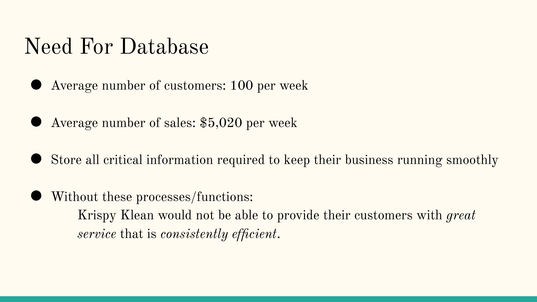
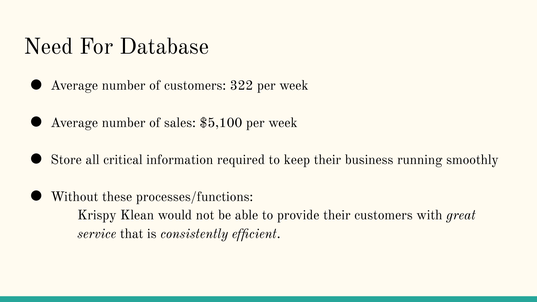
100: 100 -> 322 (242, 86)
$5,020: $5,020 -> $5,100 (221, 123)
